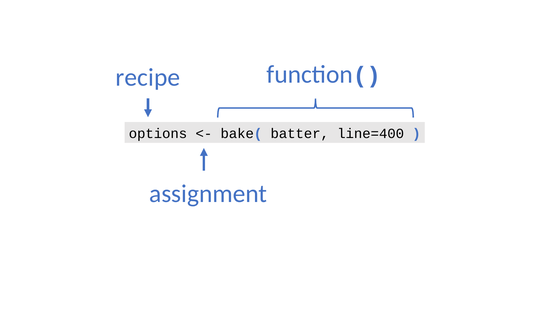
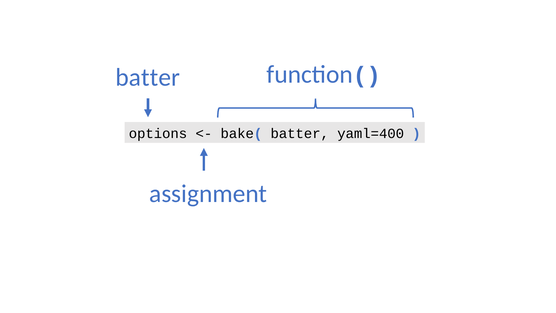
recipe: recipe -> batter (148, 77)
line=400: line=400 -> yaml=400 (371, 133)
